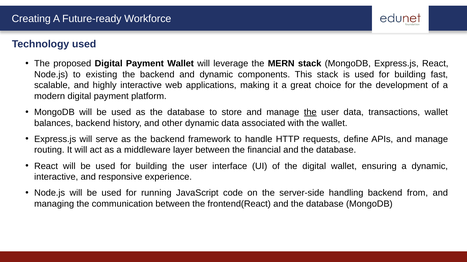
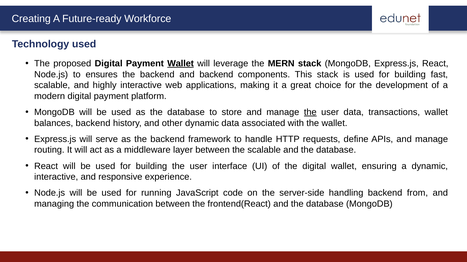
Wallet underline: none -> present (181, 64)
existing: existing -> ensures (102, 75)
and dynamic: dynamic -> backend (216, 75)
the financial: financial -> scalable (264, 150)
